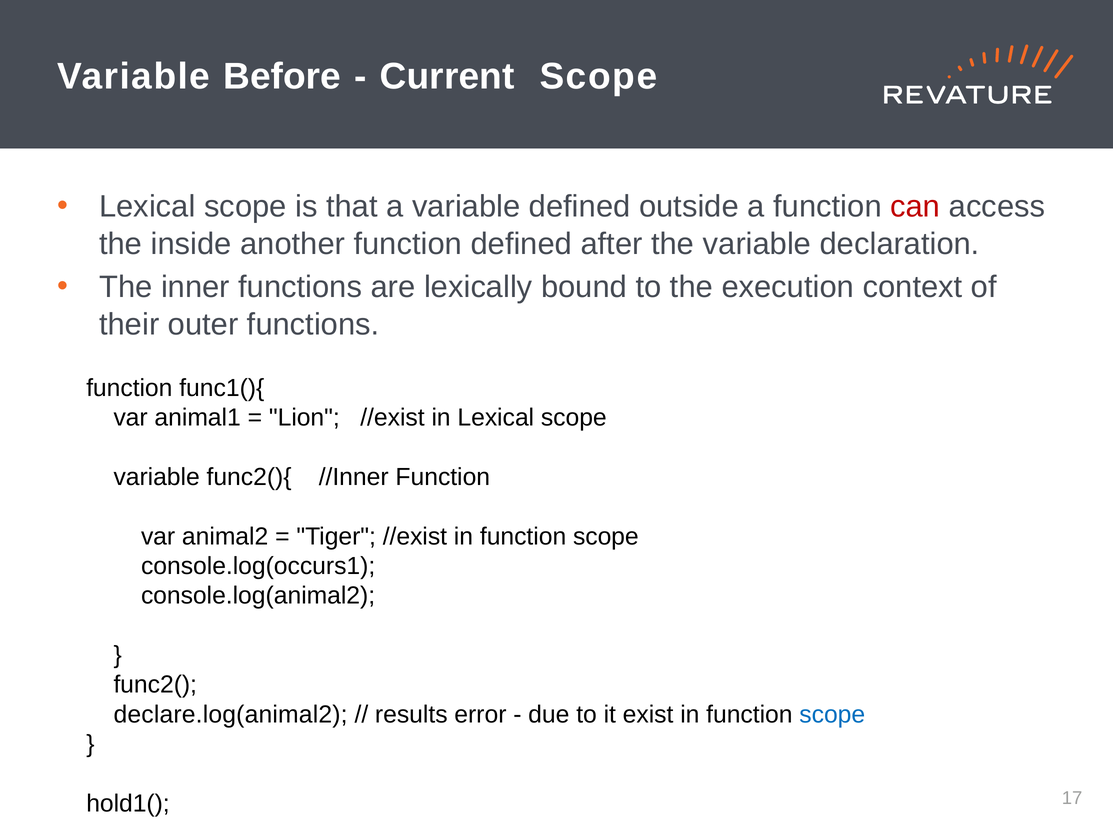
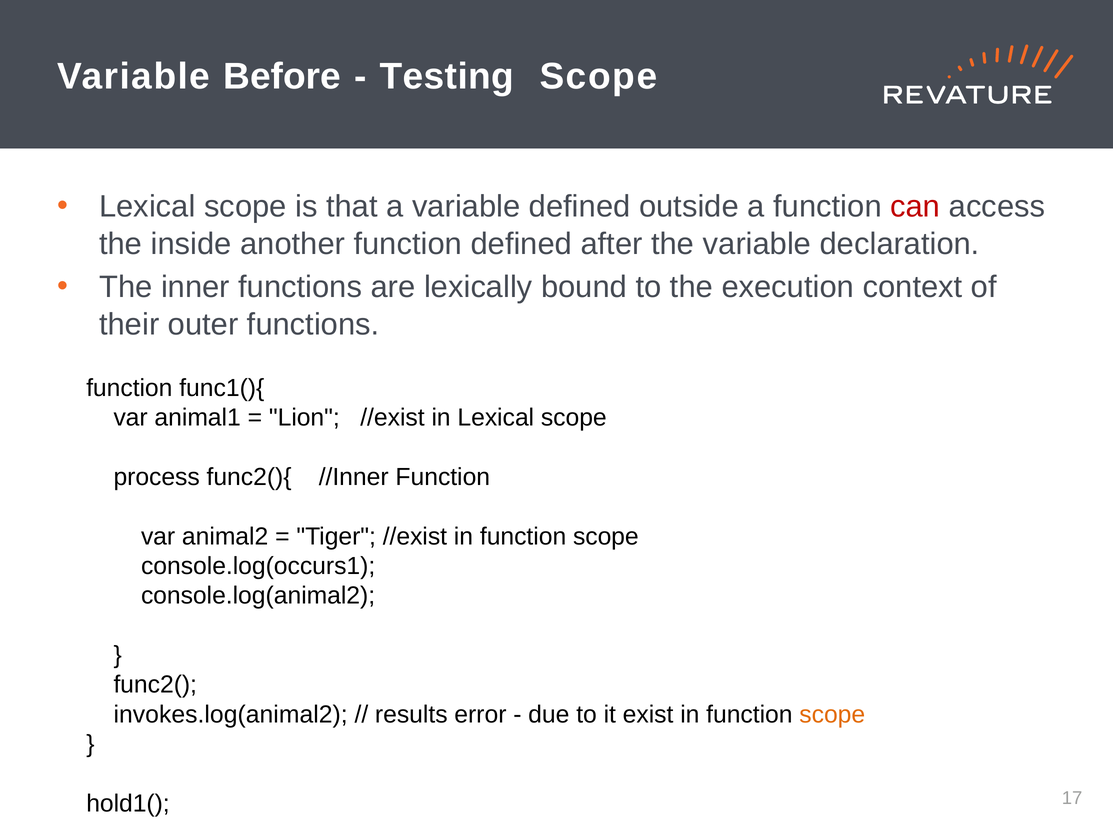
Current: Current -> Testing (447, 76)
variable: variable -> process (157, 477)
declare.log(animal2: declare.log(animal2 -> invokes.log(animal2 (231, 714)
scope colour: blue -> orange (832, 714)
